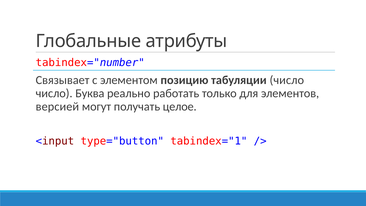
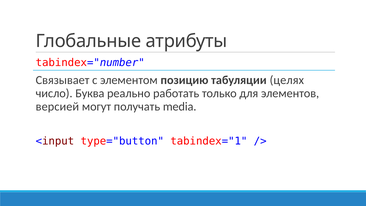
табуляции число: число -> целях (287, 80)
целое: целое -> media (180, 107)
